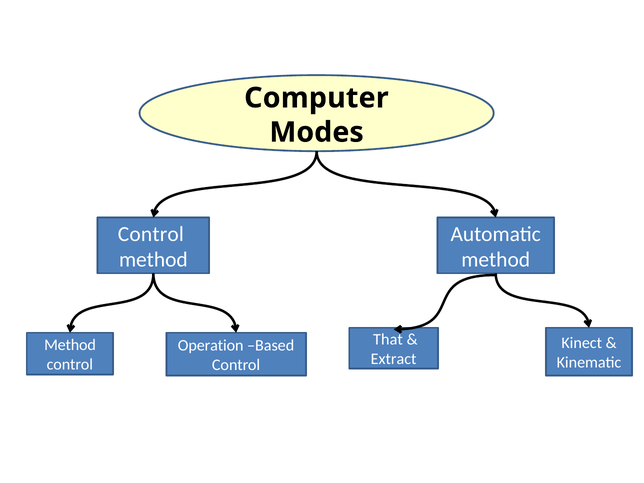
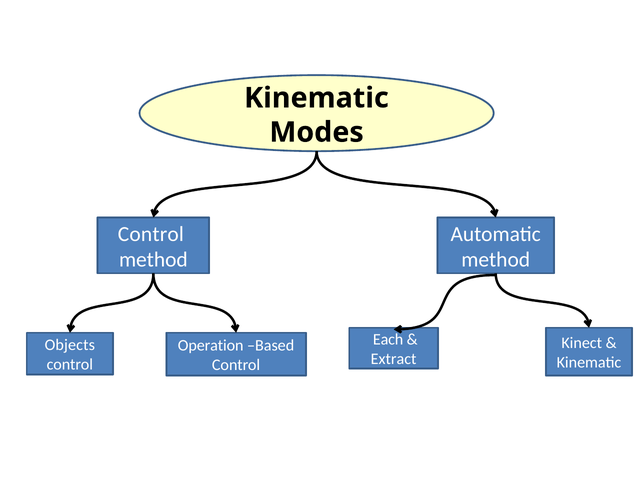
Computer: Computer -> Kinematic (316, 98)
That: That -> Each (388, 340)
Method: Method -> Objects (70, 345)
